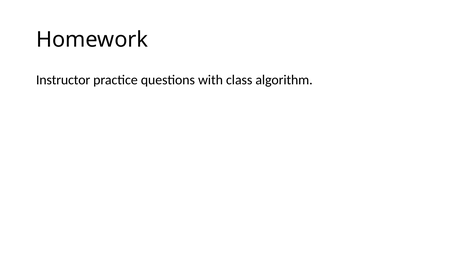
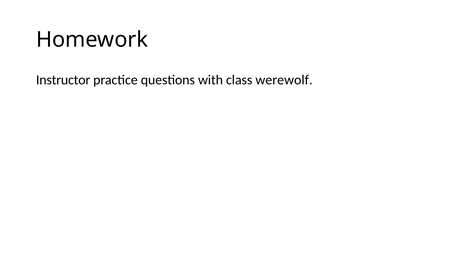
algorithm: algorithm -> werewolf (284, 80)
